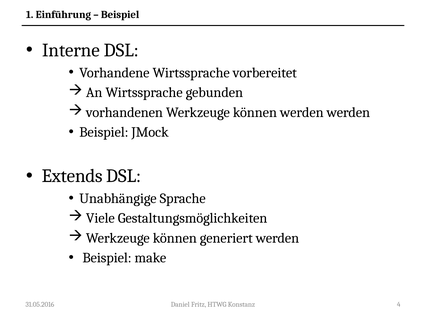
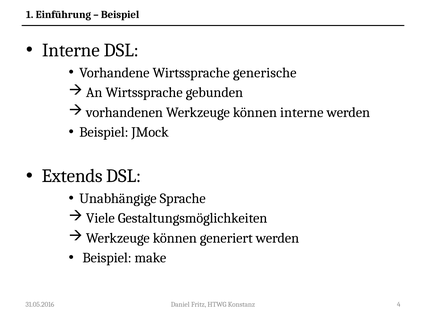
vorbereitet: vorbereitet -> generische (265, 73)
können werden: werden -> interne (302, 113)
